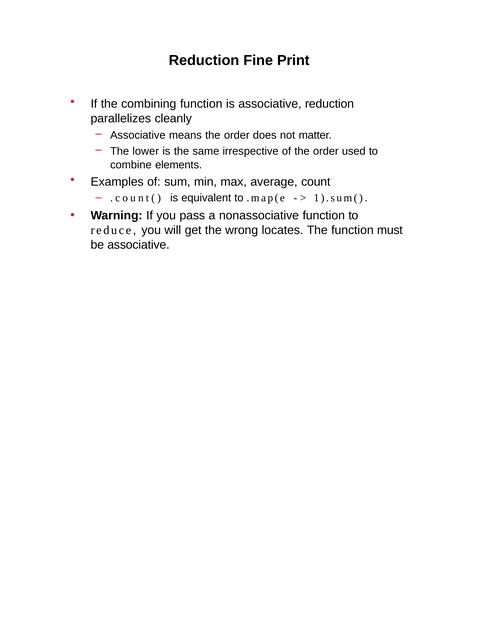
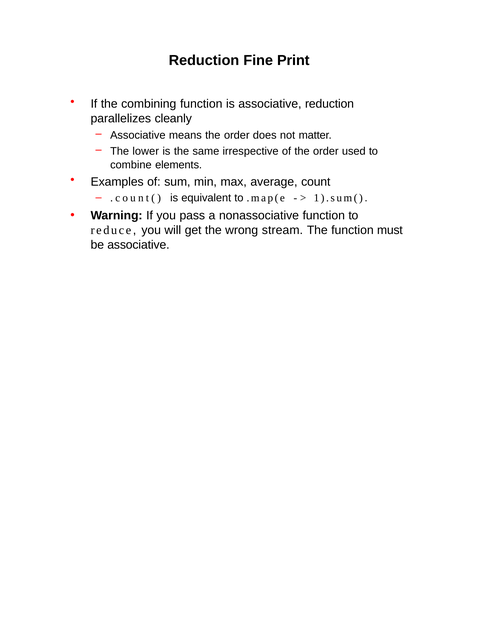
locates: locates -> stream (282, 230)
